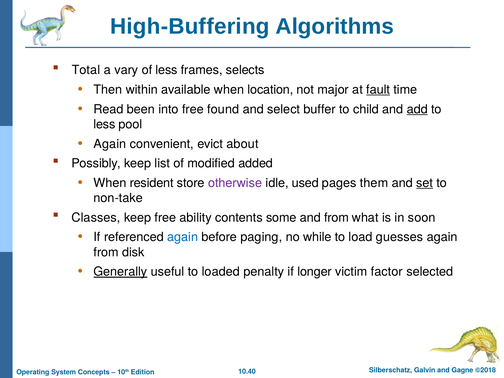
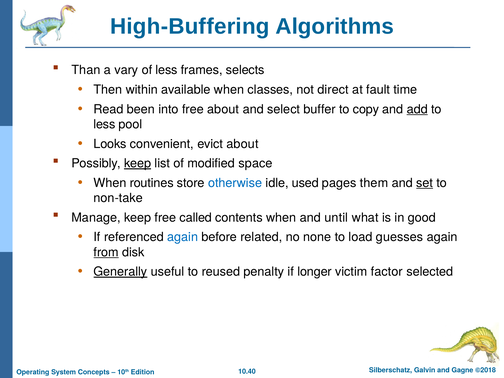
Total: Total -> Than (86, 70)
location: location -> classes (270, 90)
major: major -> direct (333, 90)
fault underline: present -> none (378, 90)
free found: found -> about (223, 109)
child: child -> copy (366, 109)
Again: Again -> Looks (110, 144)
keep underline: none -> present (138, 163)
added: added -> space (256, 163)
resident: resident -> routines (152, 183)
otherwise colour: purple -> blue (235, 183)
Classes: Classes -> Manage (96, 218)
ability: ability -> called (196, 218)
contents some: some -> when (281, 218)
and from: from -> until (336, 218)
soon: soon -> good (422, 218)
paging: paging -> related (261, 237)
while: while -> none (317, 237)
from underline: none -> present (106, 252)
loaded: loaded -> reused (221, 272)
